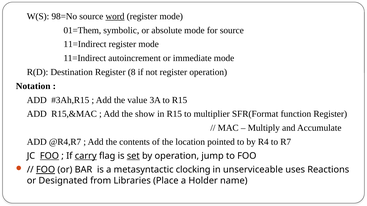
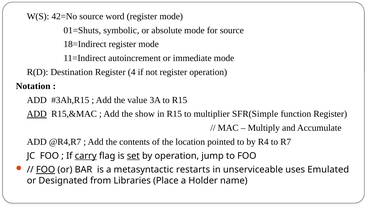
98=No: 98=No -> 42=No (64, 16)
word underline: present -> none (115, 16)
01=Them: 01=Them -> 01=Shuts (82, 30)
11=Indirect: 11=Indirect -> 18=Indirect (85, 44)
8: 8 -> 4 (132, 72)
ADD underline: none -> present (37, 114)
SFR(Format: SFR(Format -> SFR(Simple (255, 114)
FOO underline: present -> none (49, 156)
clocking: clocking -> restarts (193, 170)
Reactions: Reactions -> Emulated (328, 170)
